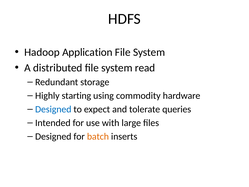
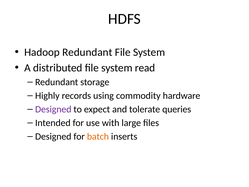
Hadoop Application: Application -> Redundant (87, 52)
starting: starting -> records (76, 96)
Designed colour: blue -> purple (53, 109)
